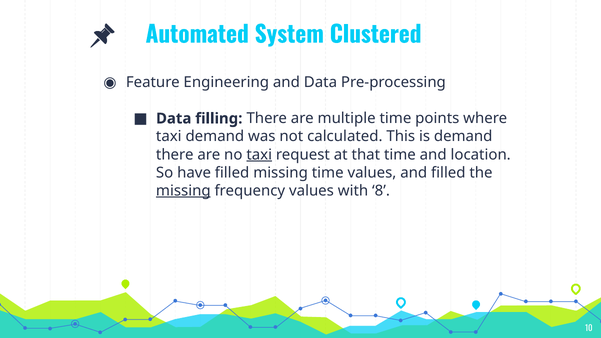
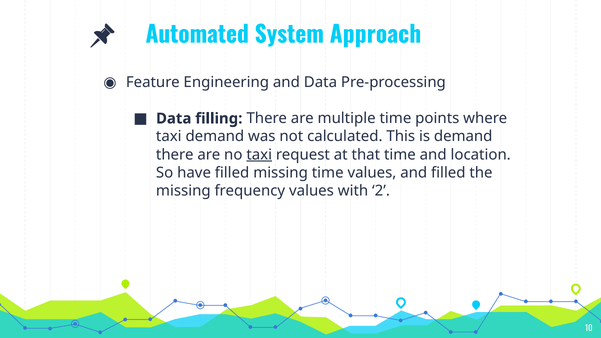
Clustered: Clustered -> Approach (375, 35)
missing underline: present -> none (183, 191)
8: 8 -> 2 (381, 191)
